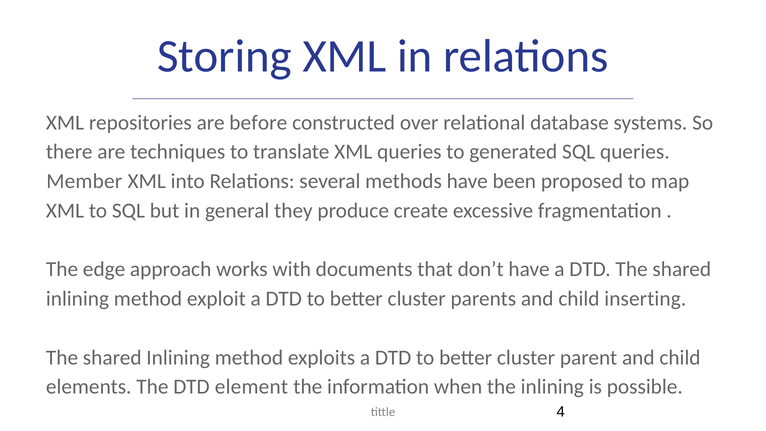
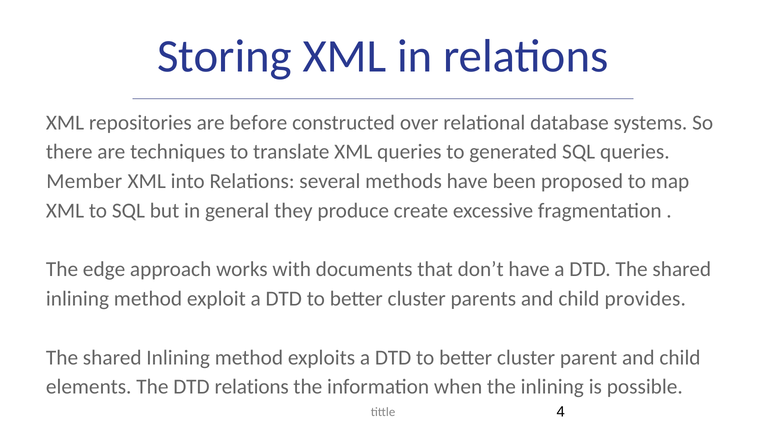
inserting: inserting -> provides (645, 299)
DTD element: element -> relations (252, 387)
